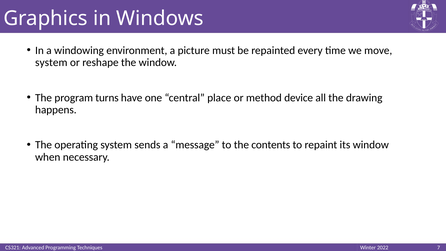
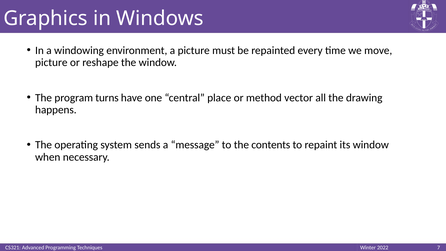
system: system -> picture (51, 62)
device: device -> vector (299, 98)
